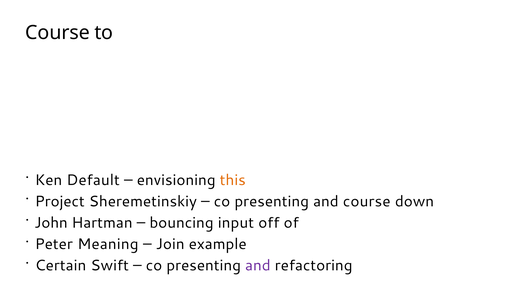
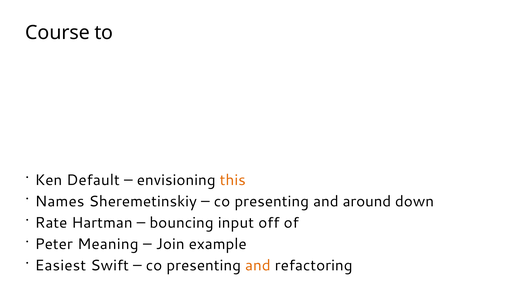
Project: Project -> Names (60, 202)
and course: course -> around (367, 202)
John: John -> Rate (51, 223)
Certain: Certain -> Easiest (60, 266)
and colour: purple -> orange (258, 266)
